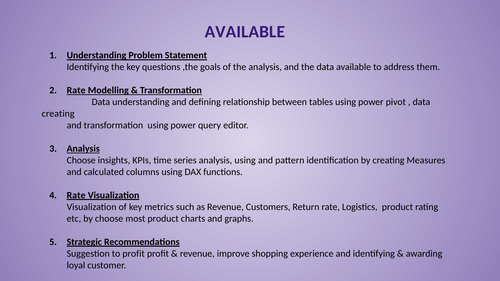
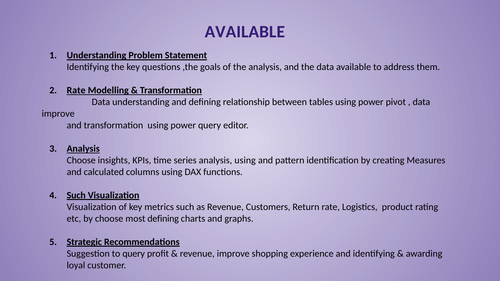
creating: creating -> improve (58, 114)
Rate: Rate -> Such (76, 196)
most product: product -> defining (163, 219)
to profit: profit -> query (134, 254)
